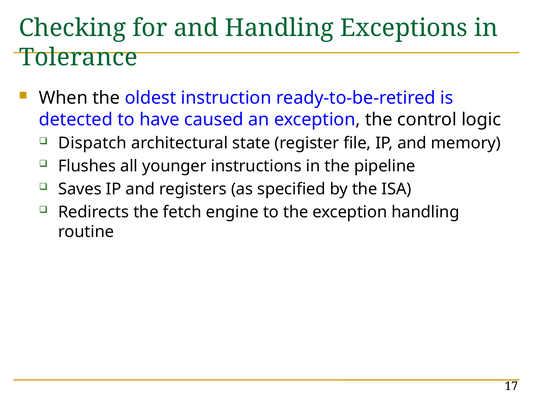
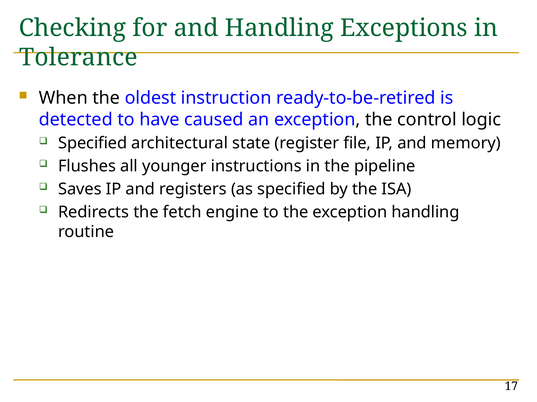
Dispatch: Dispatch -> Specified (93, 144)
